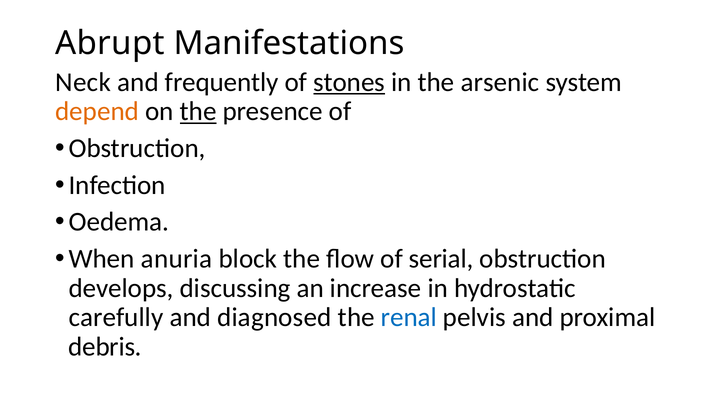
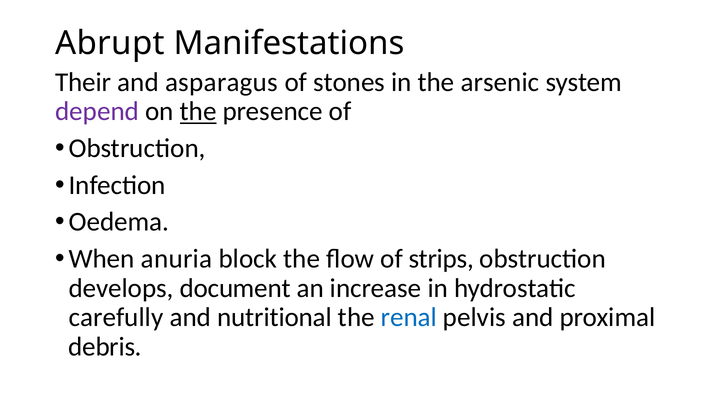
Neck: Neck -> Their (83, 82)
frequently: frequently -> asparagus (222, 82)
stones underline: present -> none (349, 82)
depend colour: orange -> purple (97, 111)
serial: serial -> strips (441, 259)
discussing: discussing -> document (235, 288)
diagnosed: diagnosed -> nutritional (275, 317)
